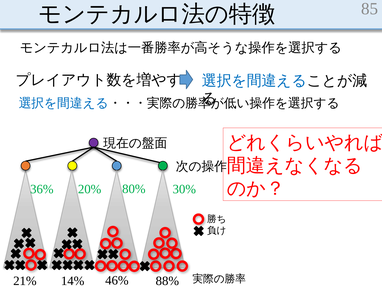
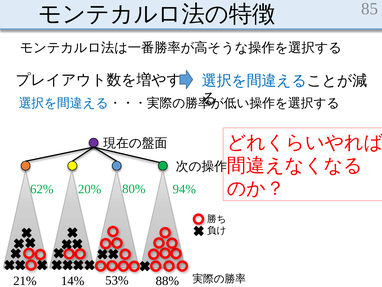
36%: 36% -> 62% (42, 189)
30%: 30% -> 94% (184, 189)
46%: 46% -> 53% (117, 280)
